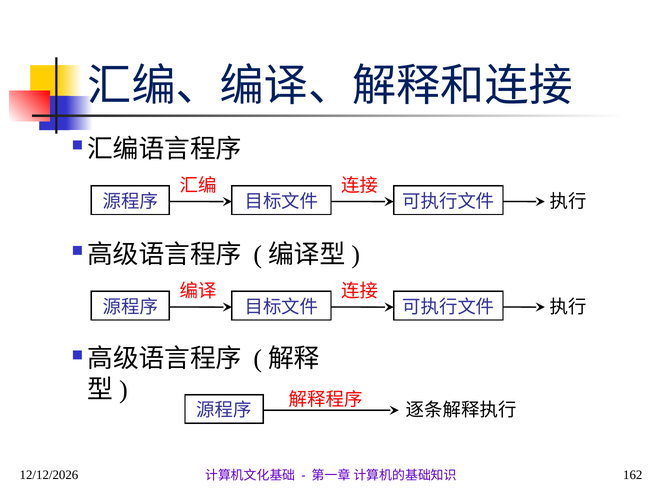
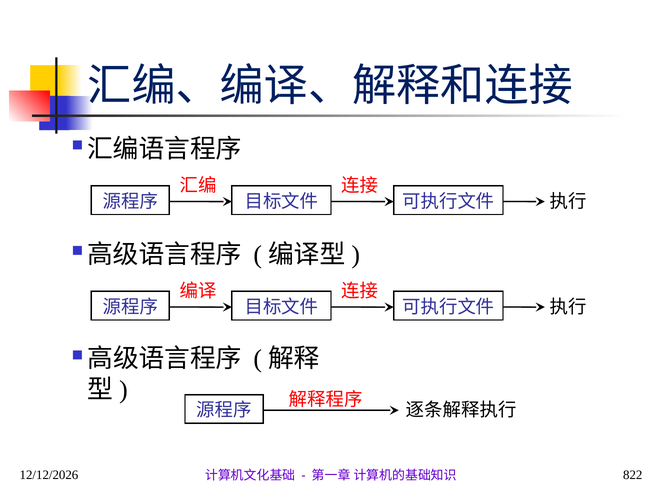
162: 162 -> 822 (633, 475)
